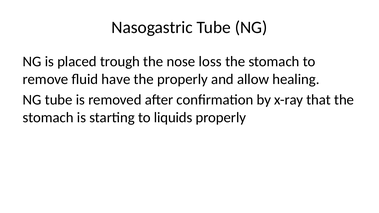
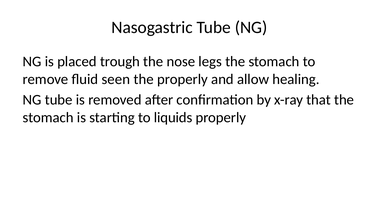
loss: loss -> legs (210, 62)
have: have -> seen (116, 79)
